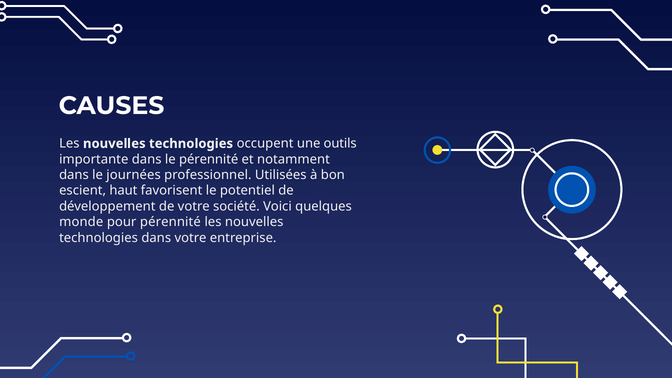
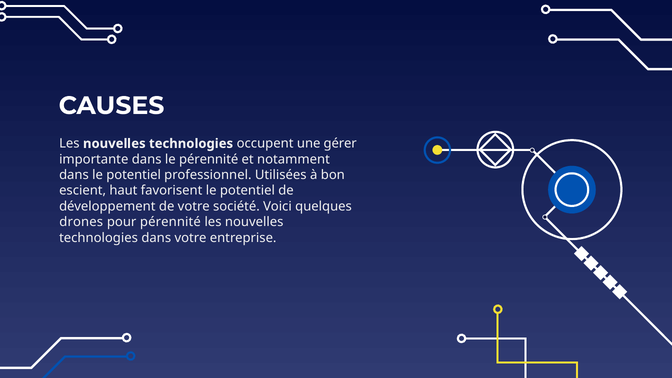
outils: outils -> gérer (340, 144)
dans le journées: journées -> potentiel (134, 175)
monde: monde -> drones (81, 222)
